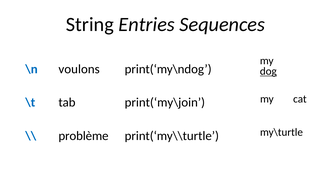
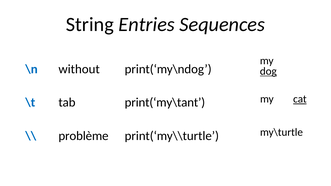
voulons: voulons -> without (79, 69)
cat underline: none -> present (300, 99)
print(‘my\join: print(‘my\join -> print(‘my\tant (165, 103)
